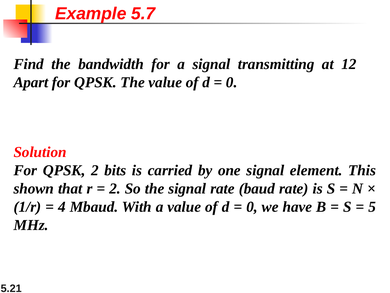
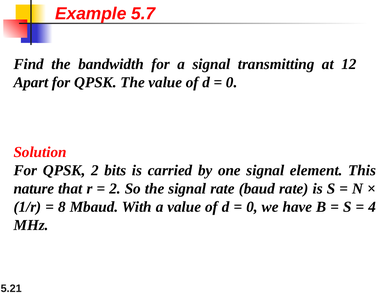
shown: shown -> nature (34, 188)
4: 4 -> 8 (62, 206)
5: 5 -> 4 (372, 206)
